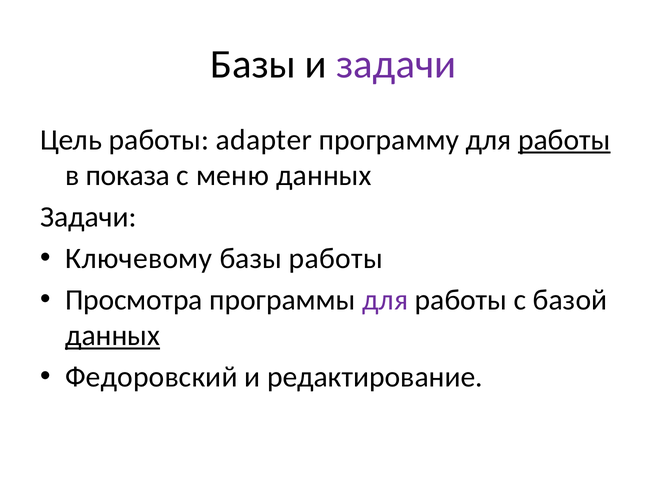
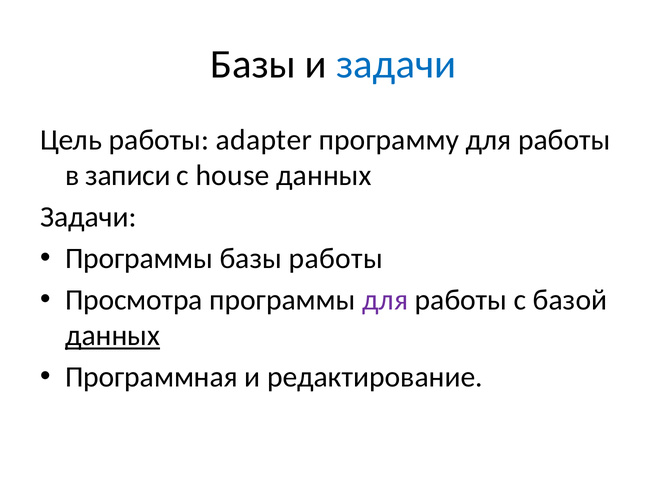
задачи colour: purple -> blue (396, 65)
работы underline: present -> none (564, 140)
показа: показа -> записи (128, 176)
меню: меню -> house (233, 176)
Ключевому: Ключевому -> Программы (139, 259)
Федоровский: Федоровский -> Программная (151, 377)
